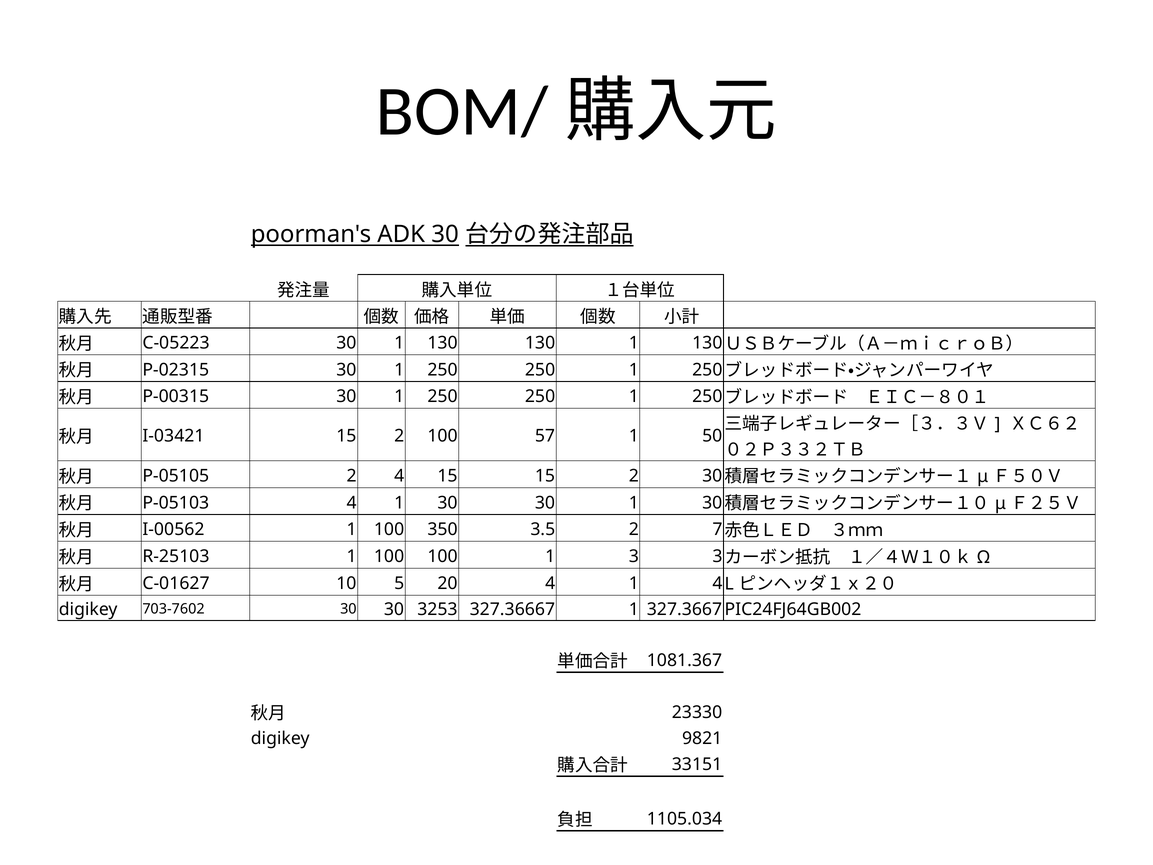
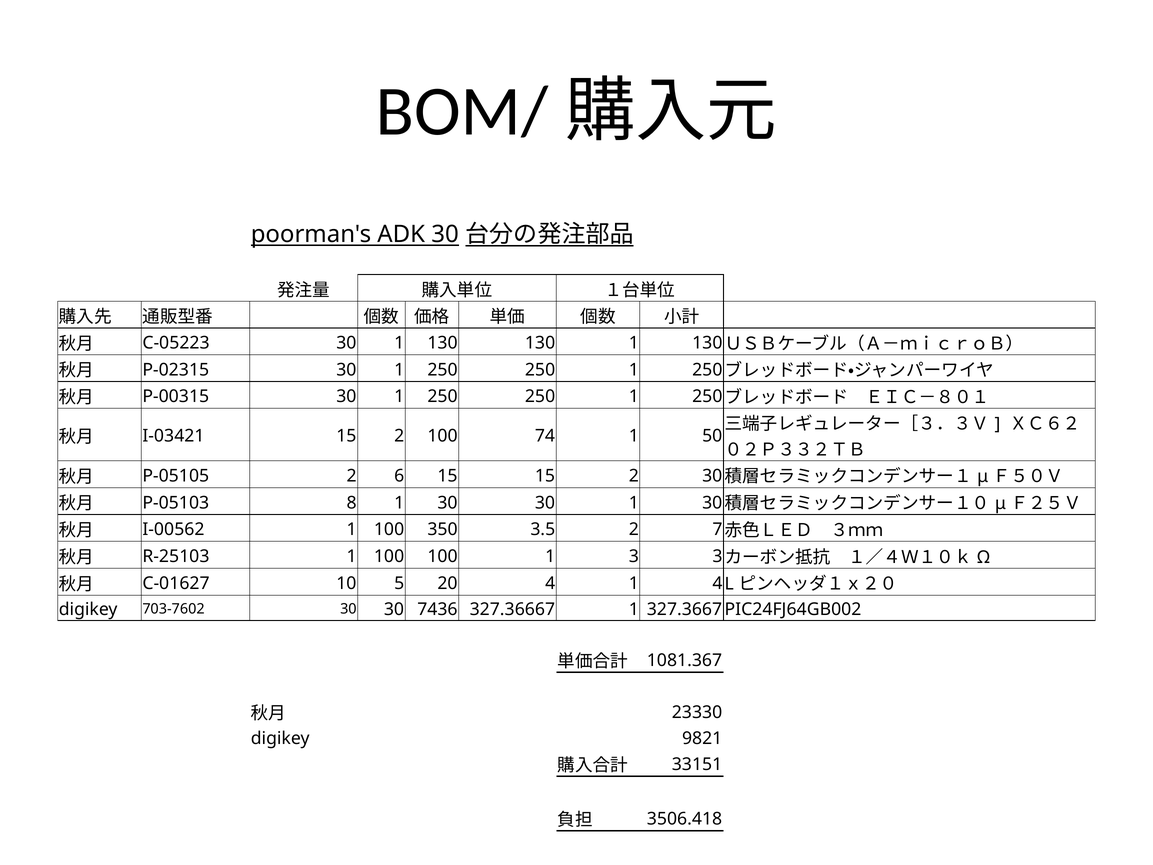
57: 57 -> 74 (545, 436)
2 4: 4 -> 6 (399, 476)
P-05103 4: 4 -> 8 (352, 503)
3253: 3253 -> 7436 (437, 609)
1105.034: 1105.034 -> 3506.418 (685, 819)
